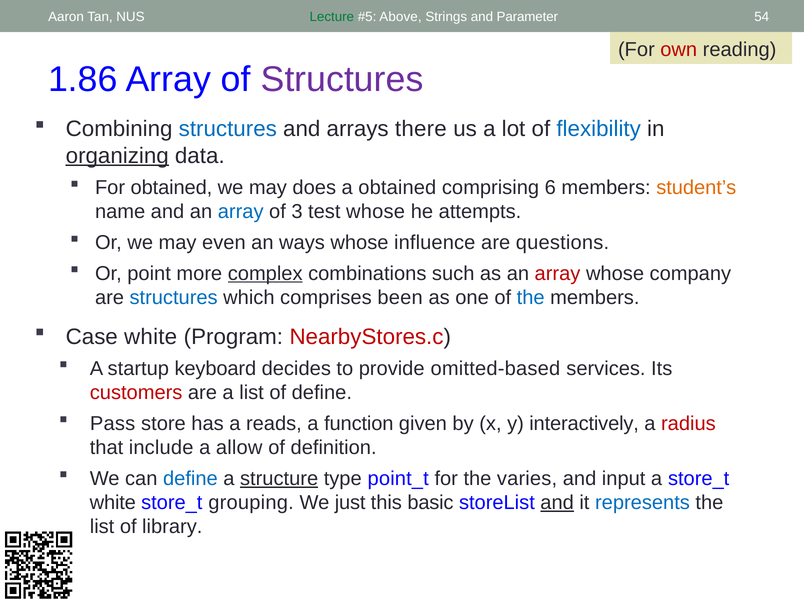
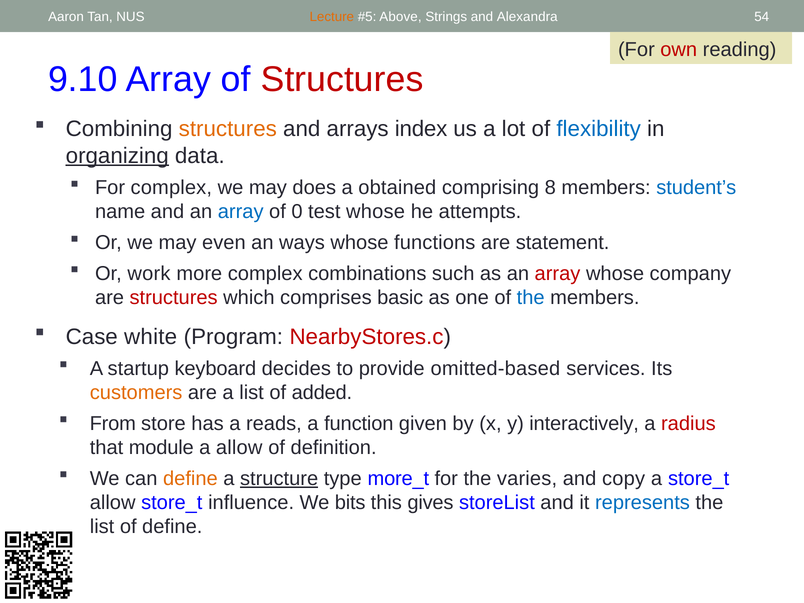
Lecture colour: green -> orange (332, 17)
Parameter: Parameter -> Alexandra (527, 17)
1.86: 1.86 -> 9.10 (83, 80)
Structures colour: purple -> red (342, 80)
structures colour: blue -> orange (228, 129)
there: there -> index (421, 129)
For obtained: obtained -> complex (171, 188)
6: 6 -> 8 (550, 188)
student’s colour: orange -> blue (696, 188)
3: 3 -> 0 (297, 212)
influence: influence -> functions (435, 243)
questions: questions -> statement (563, 243)
point: point -> work (149, 274)
complex underline: present -> none (265, 274)
structures colour: blue -> red (174, 298)
been: been -> basic (400, 298)
customers colour: red -> orange (136, 393)
of define: define -> added (322, 393)
Pass: Pass -> From (113, 424)
include: include -> module (161, 448)
define colour: blue -> orange (190, 479)
point_t: point_t -> more_t (398, 479)
input: input -> copy (624, 479)
white: white -> allow (113, 503)
grouping: grouping -> influence (251, 503)
just: just -> bits (350, 503)
basic: basic -> gives (430, 503)
and underline: present -> none (557, 503)
of library: library -> define (172, 527)
